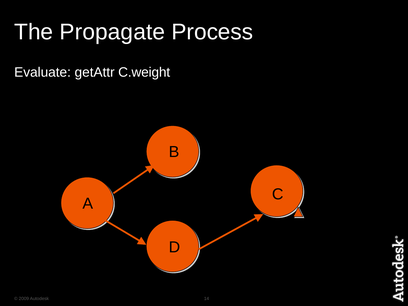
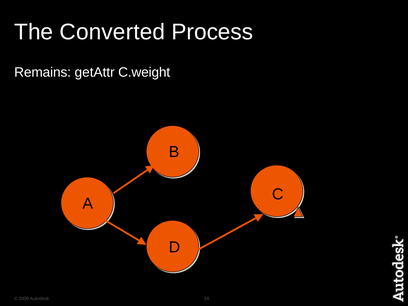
Propagate: Propagate -> Converted (112, 32)
Evaluate: Evaluate -> Remains (43, 72)
